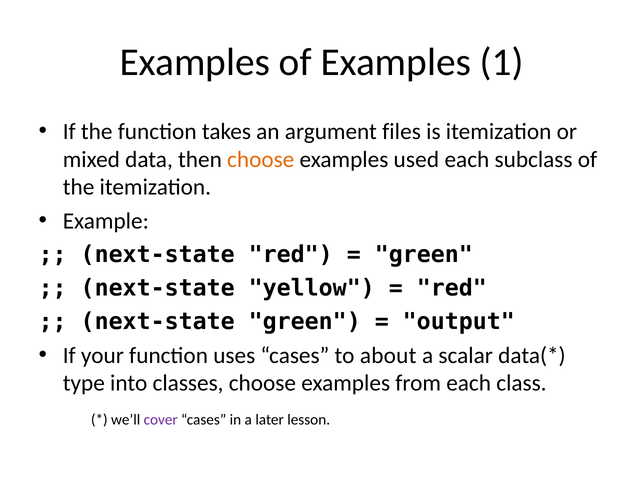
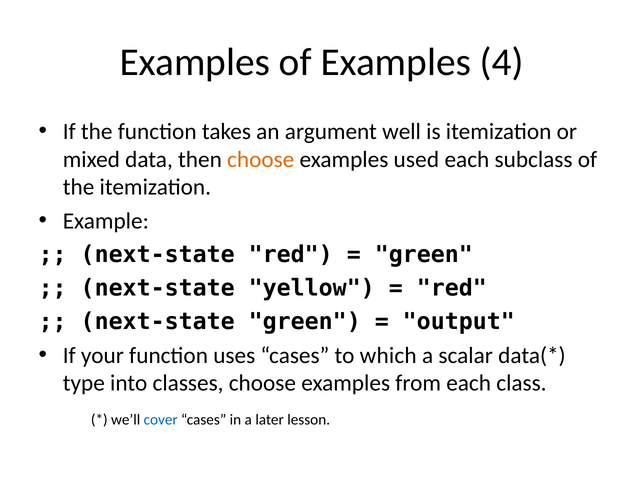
1: 1 -> 4 (502, 62)
files: files -> well (402, 131)
about: about -> which (388, 355)
cover colour: purple -> blue (161, 420)
